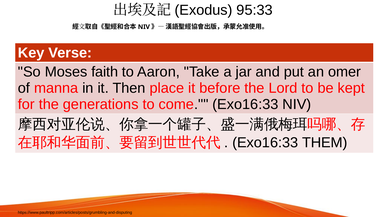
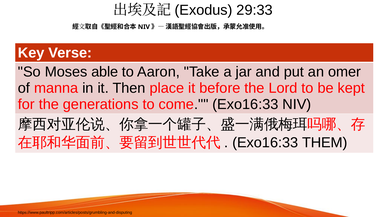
95:33: 95:33 -> 29:33 (255, 10)
faith: faith -> able (105, 72)
